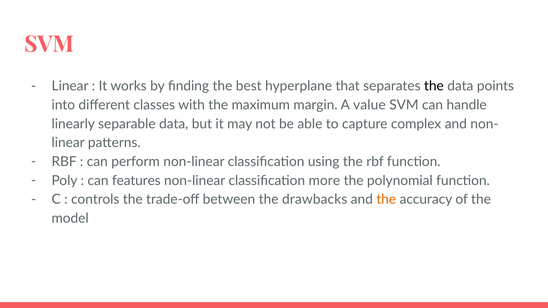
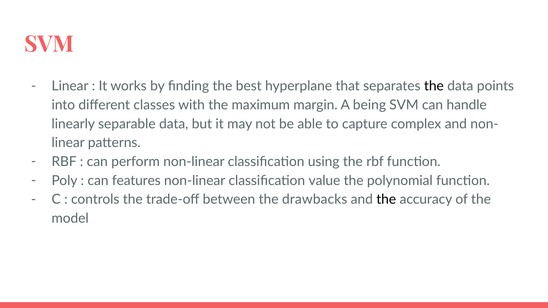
value: value -> being (369, 105)
more: more -> value (324, 181)
the colour: orange -> black (386, 200)
